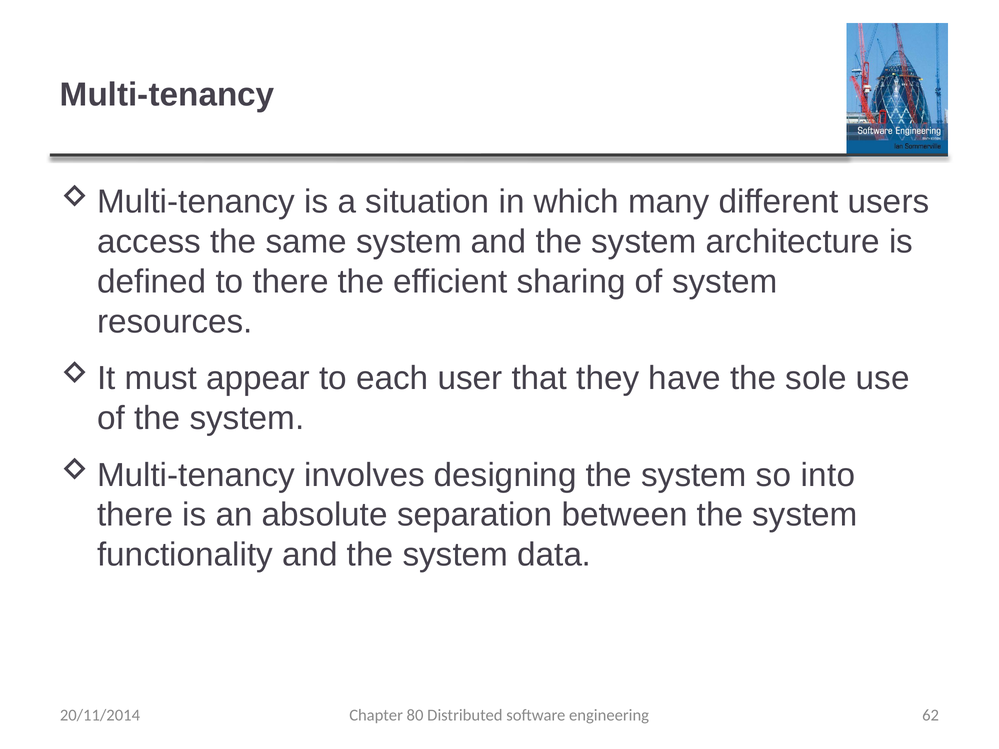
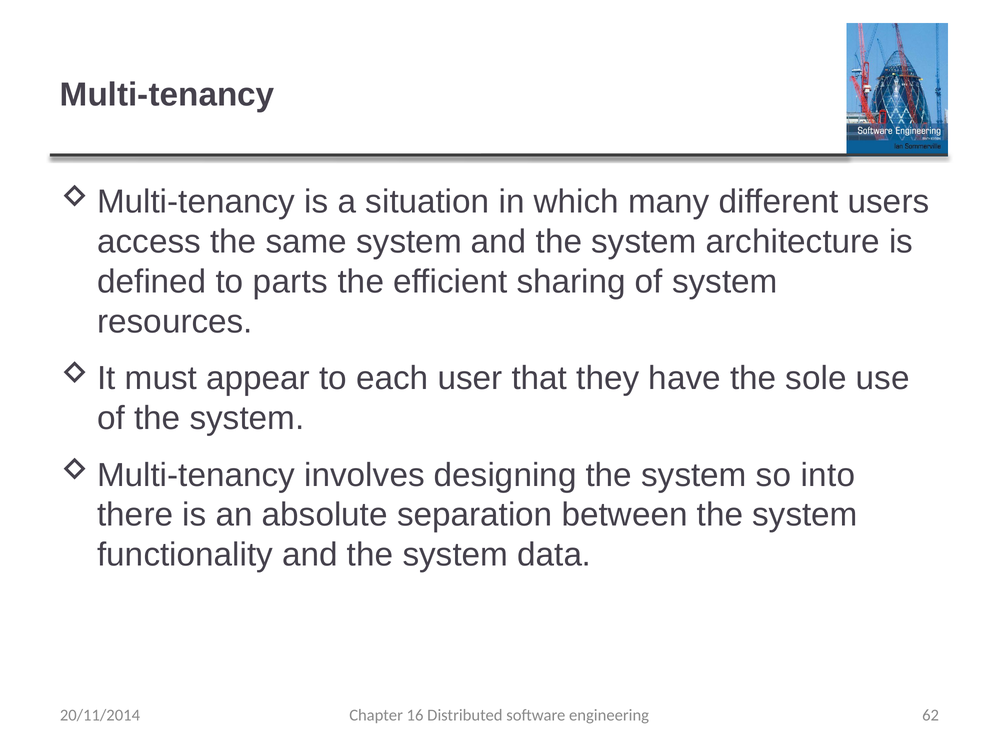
to there: there -> parts (290, 282)
80: 80 -> 16 (415, 715)
